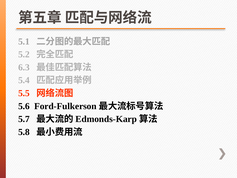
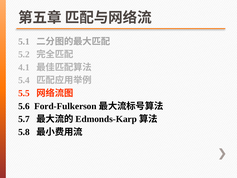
6.3: 6.3 -> 4.1 (24, 67)
